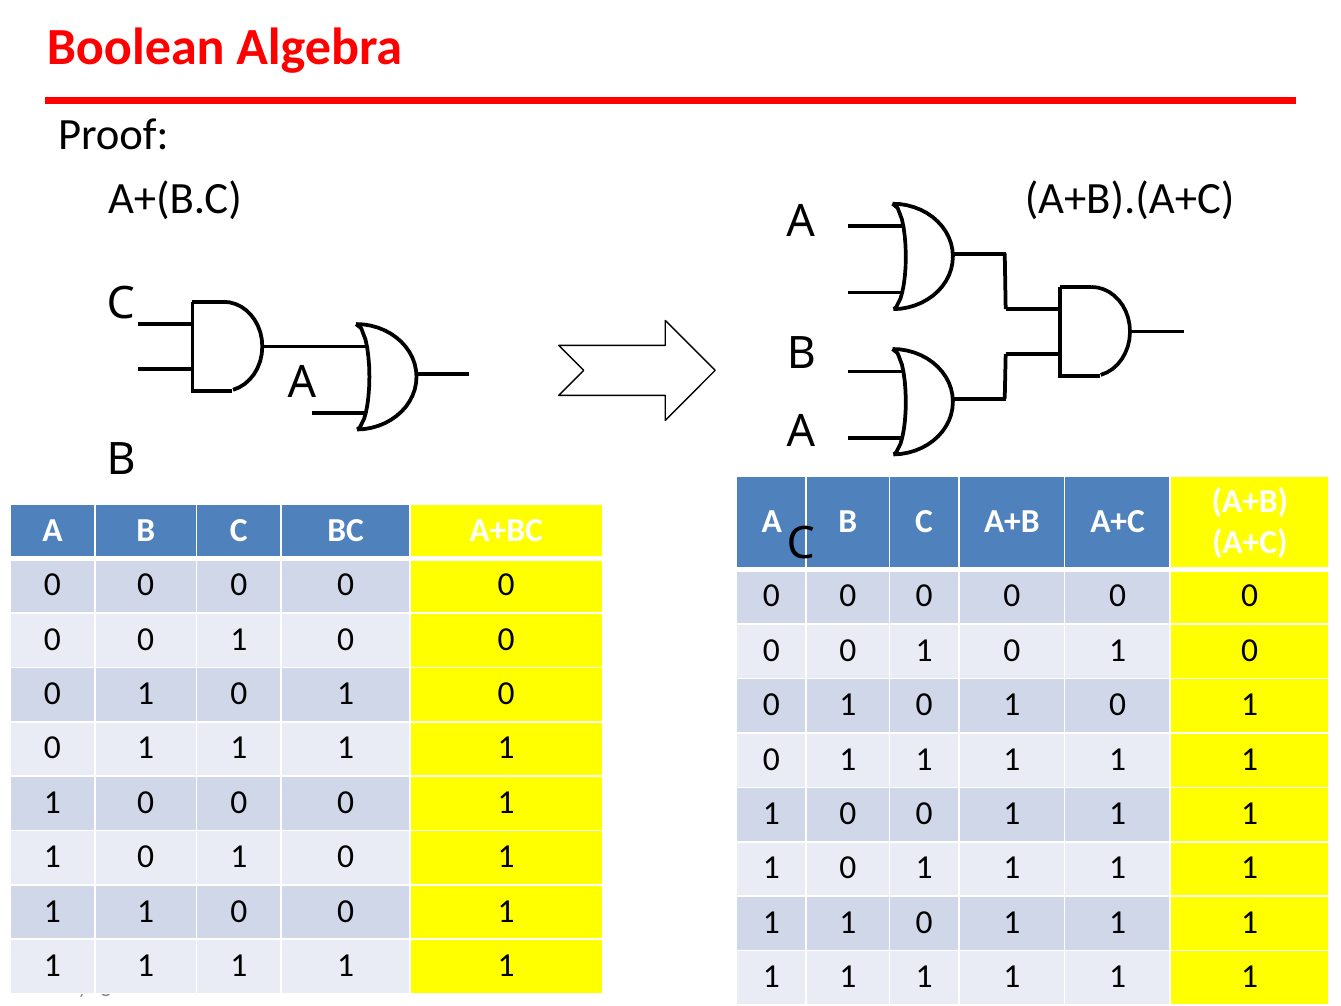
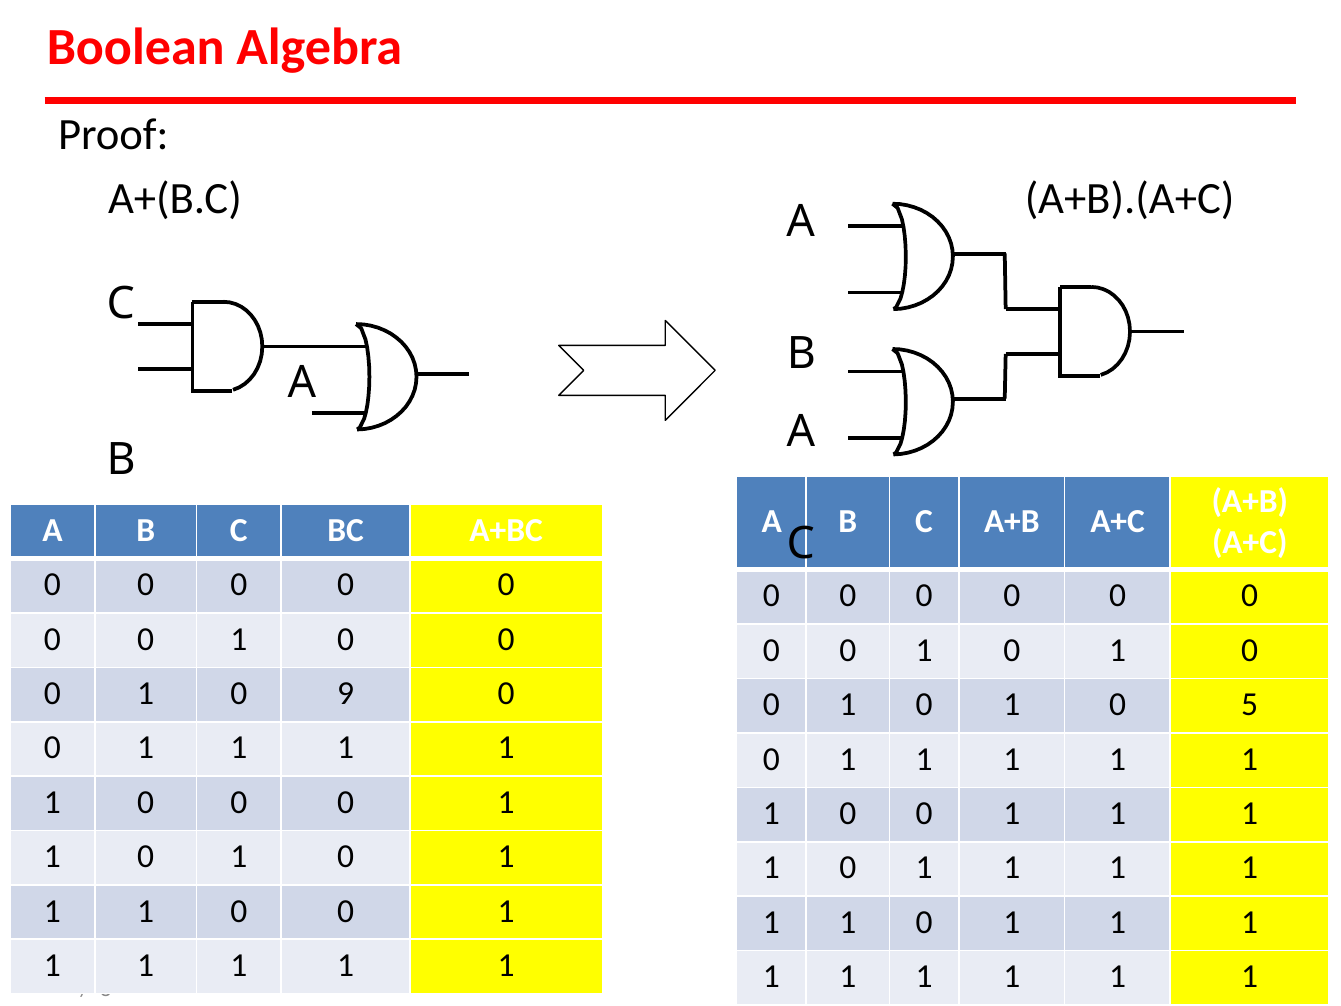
1: 1 -> 9 (346, 693)
1: 1 -> 5 (1250, 704)
